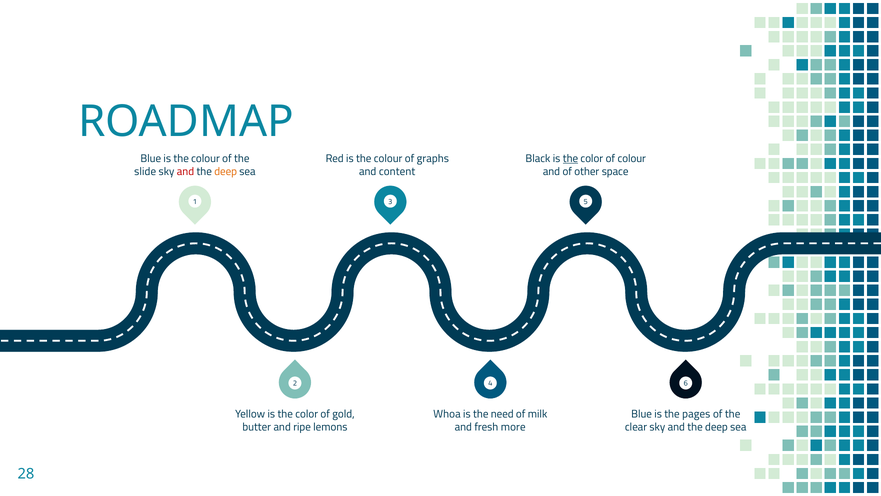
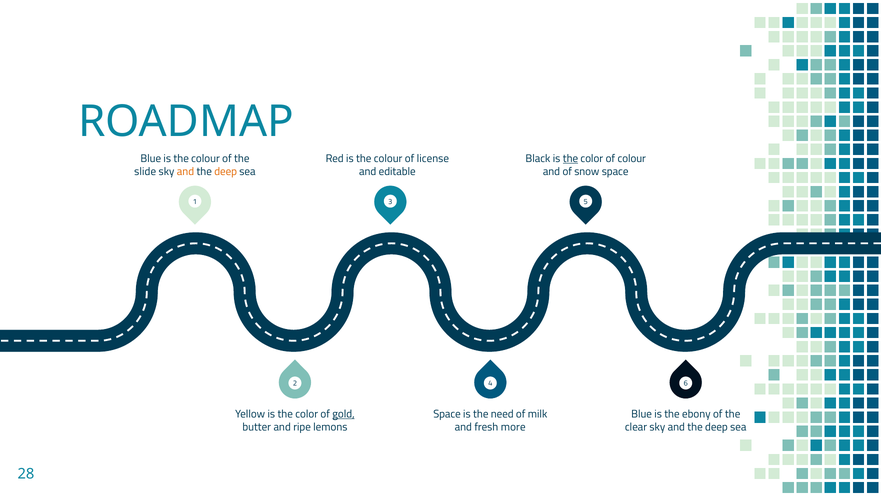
graphs: graphs -> license (433, 158)
and colour: red -> orange (185, 172)
content: content -> editable (397, 172)
other: other -> snow (587, 172)
gold underline: none -> present (343, 414)
Whoa: Whoa -> Space (447, 414)
pages: pages -> ebony (696, 414)
